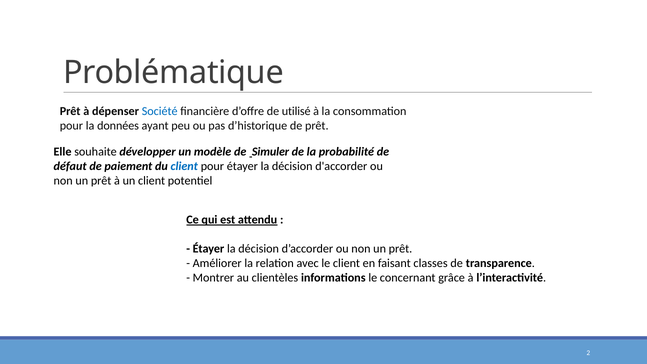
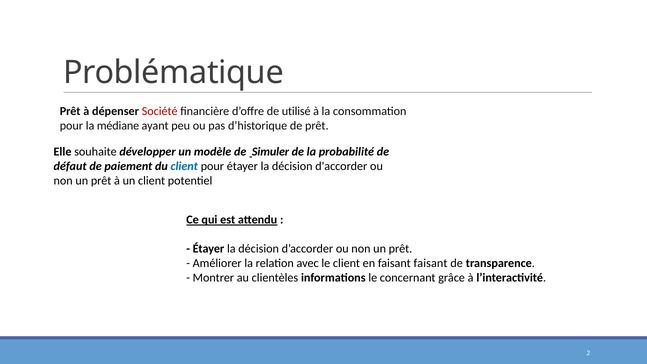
Société colour: blue -> red (160, 111)
données: données -> médiane (118, 126)
faisant classes: classes -> faisant (431, 263)
